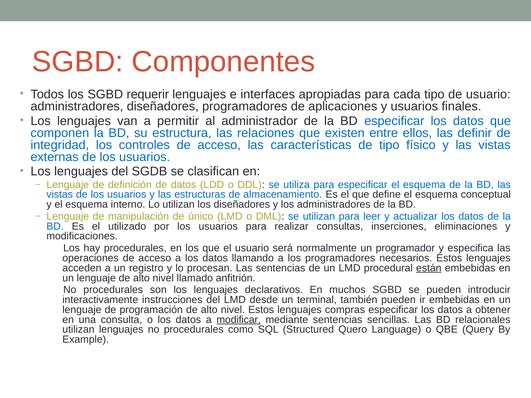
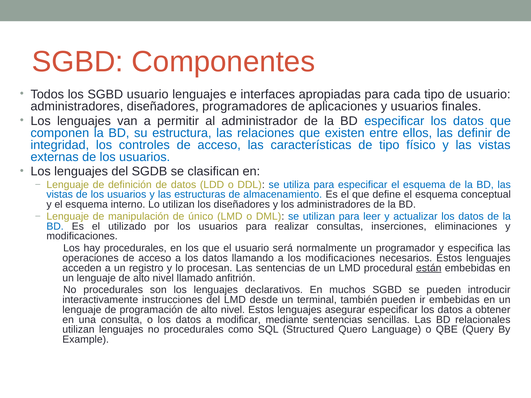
SGBD requerir: requerir -> usuario (148, 94)
los programadores: programadores -> modificaciones (340, 258)
compras: compras -> asegurar (345, 310)
modificar underline: present -> none (239, 320)
